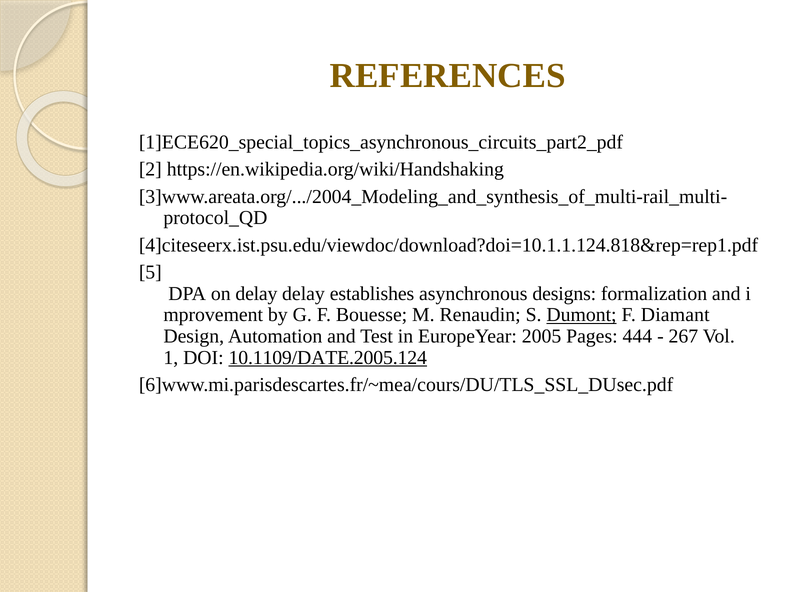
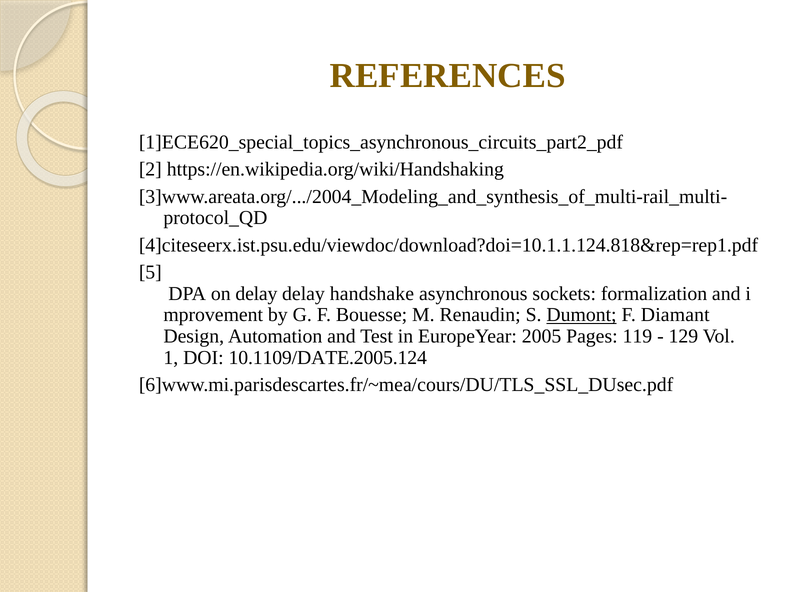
establishes: establishes -> handshake (372, 294)
designs: designs -> sockets (564, 294)
444: 444 -> 119 (637, 337)
267: 267 -> 129 (683, 337)
10.1109/DATE.2005.124 underline: present -> none (328, 358)
